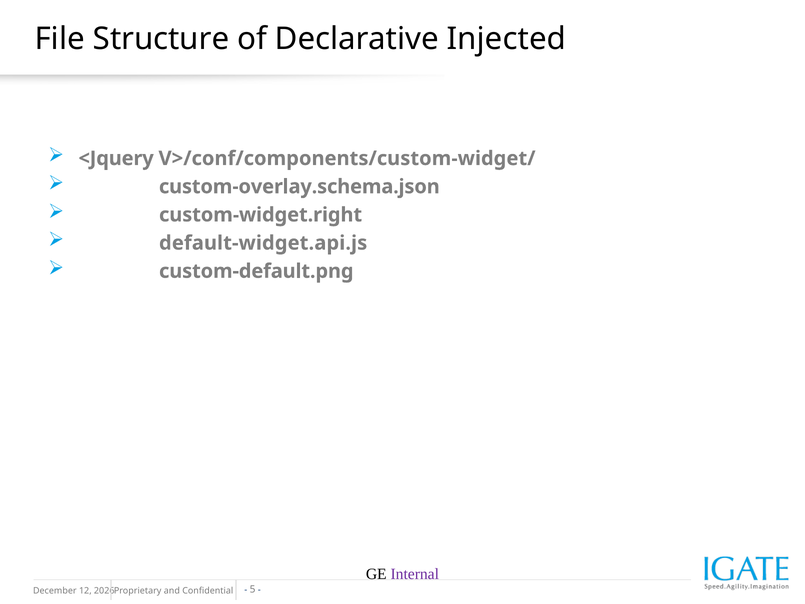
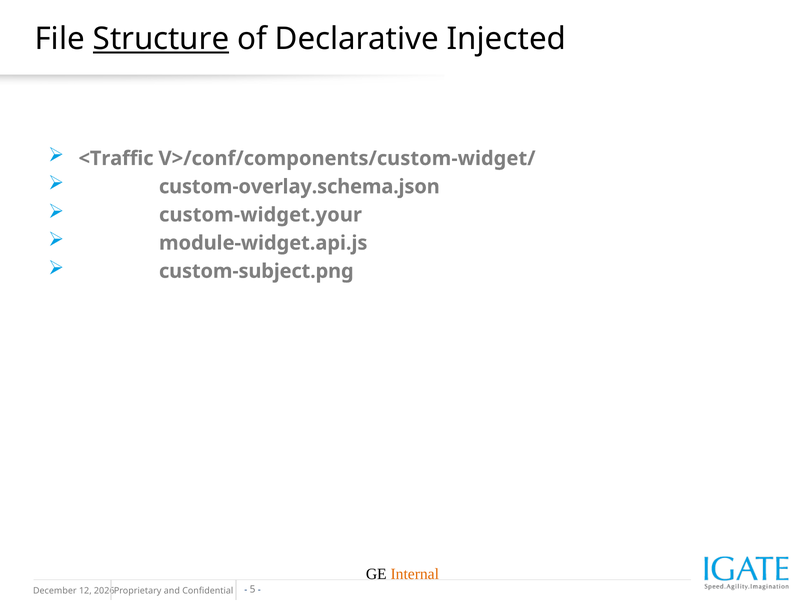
Structure underline: none -> present (161, 39)
<Jquery: <Jquery -> <Traffic (116, 158)
custom-widget.right: custom-widget.right -> custom-widget.your (260, 215)
default-widget.api.js: default-widget.api.js -> module-widget.api.js (263, 243)
custom-default.png: custom-default.png -> custom-subject.png (256, 271)
Internal colour: purple -> orange (415, 574)
